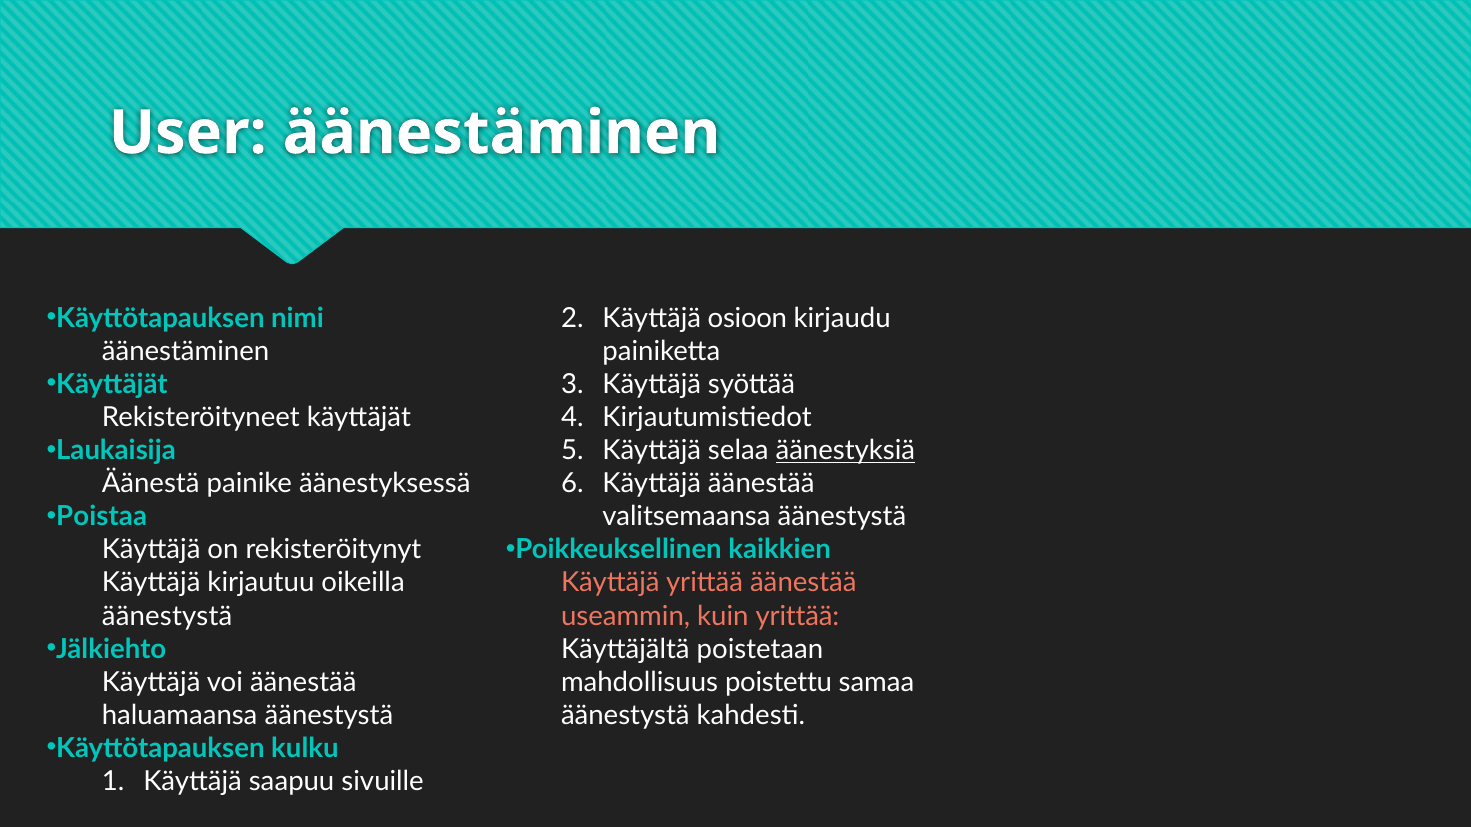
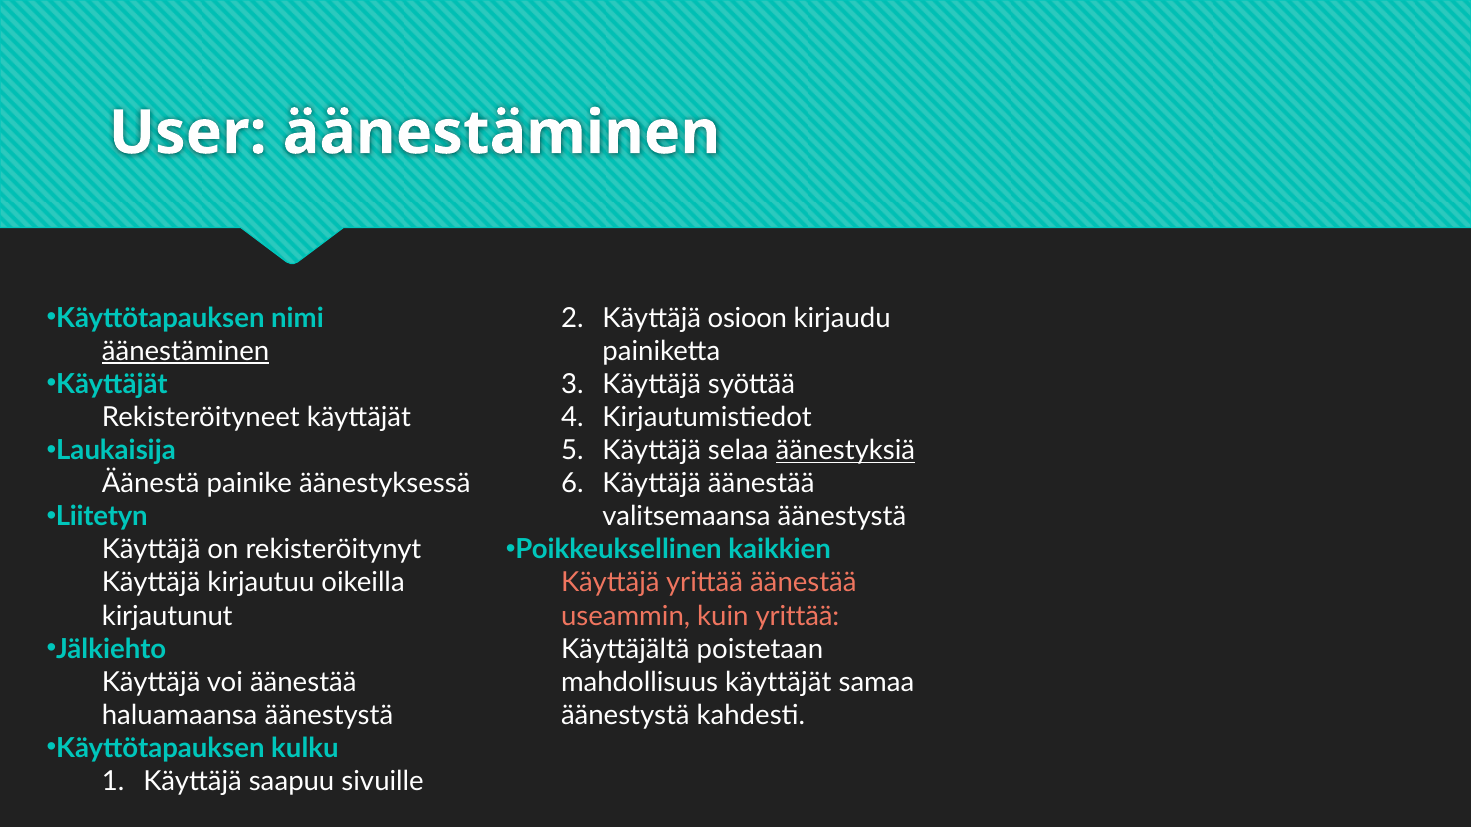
äänestäminen underline: none -> present (186, 351)
Poistaa: Poistaa -> Liitetyn (102, 517)
äänestystä: äänestystä -> kirjautunut (167, 616)
mahdollisuus poistettu: poistettu -> käyttäjät (778, 682)
